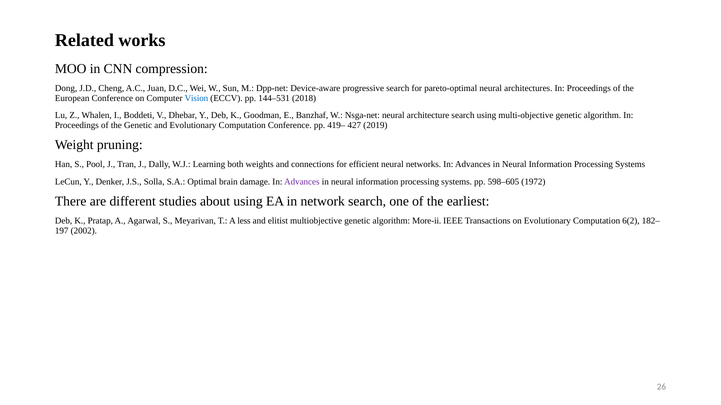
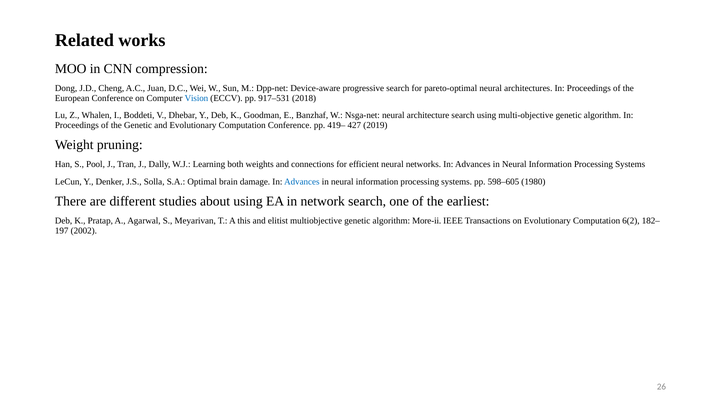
144–531: 144–531 -> 917–531 (274, 98)
Advances colour: purple -> blue (302, 182)
1972: 1972 -> 1980 (533, 182)
less: less -> this (244, 221)
